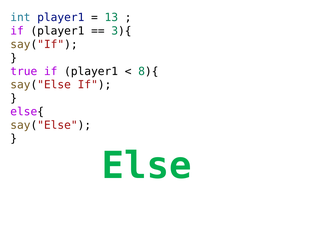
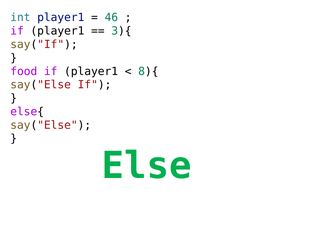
13: 13 -> 46 (111, 18)
true: true -> food (24, 71)
